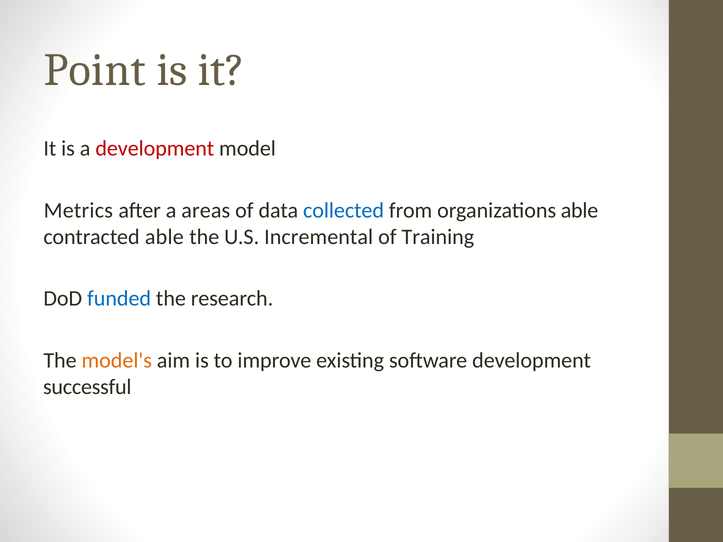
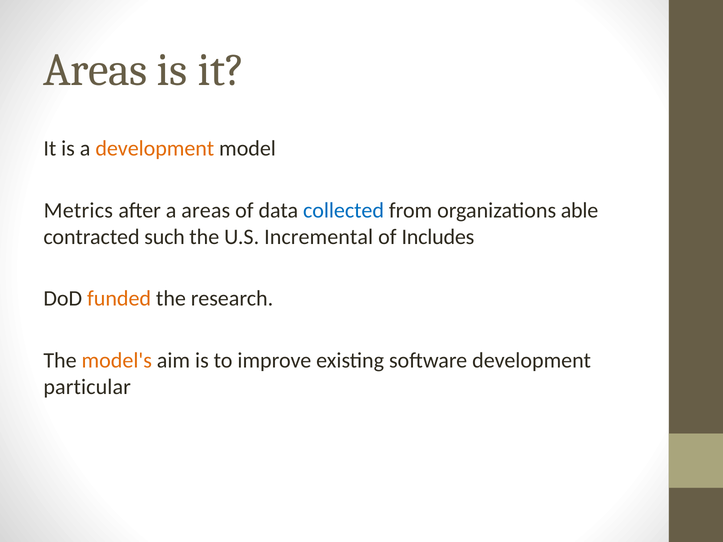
Point: Point -> Areas (95, 70)
development colour: red -> orange (155, 149)
contracted able: able -> such (165, 237)
Training: Training -> Includes (438, 237)
funded colour: blue -> orange (119, 299)
successful: successful -> particular (87, 387)
